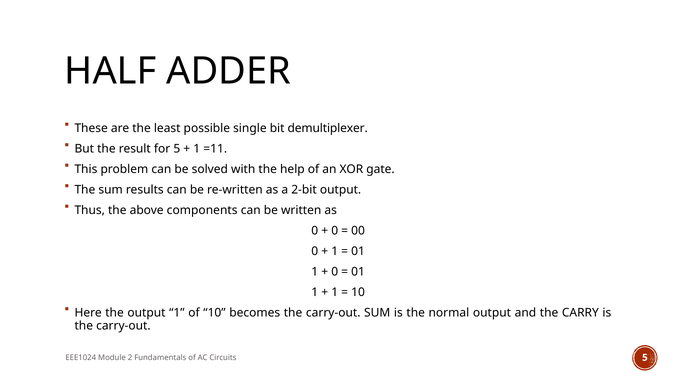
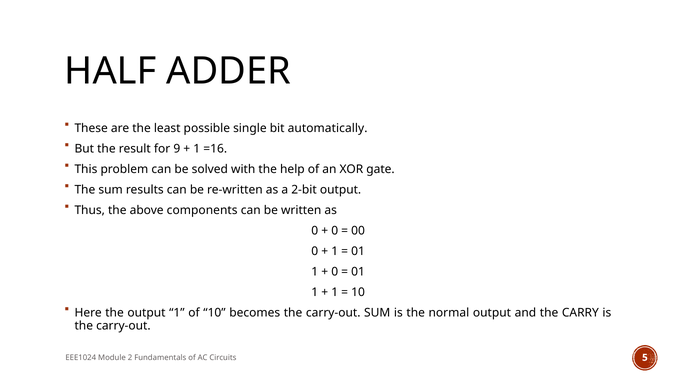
demultiplexer: demultiplexer -> automatically (328, 128)
for 5: 5 -> 9 (177, 149)
=11: =11 -> =16 (215, 149)
